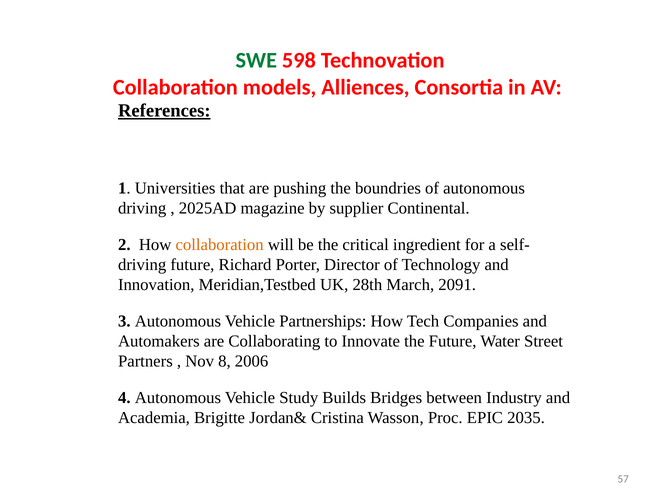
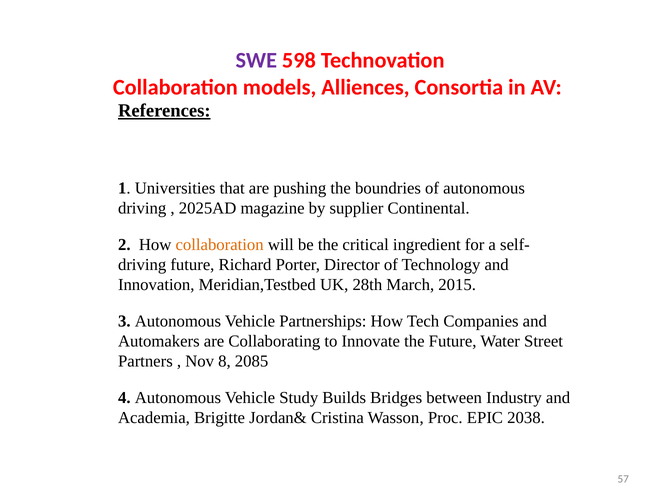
SWE colour: green -> purple (256, 61)
2091: 2091 -> 2015 (457, 285)
2006: 2006 -> 2085 (252, 361)
2035: 2035 -> 2038 (526, 418)
